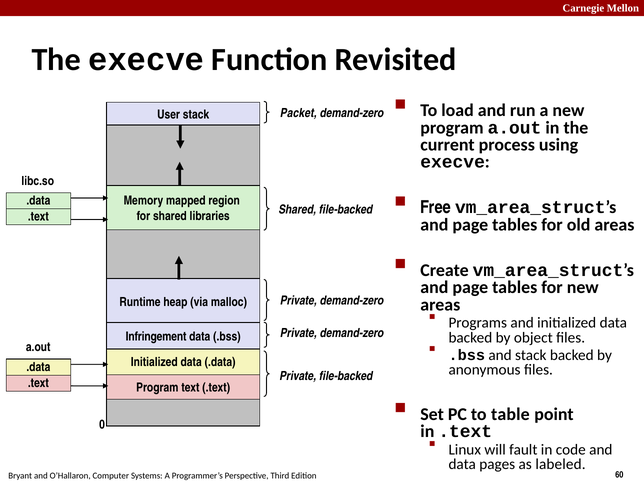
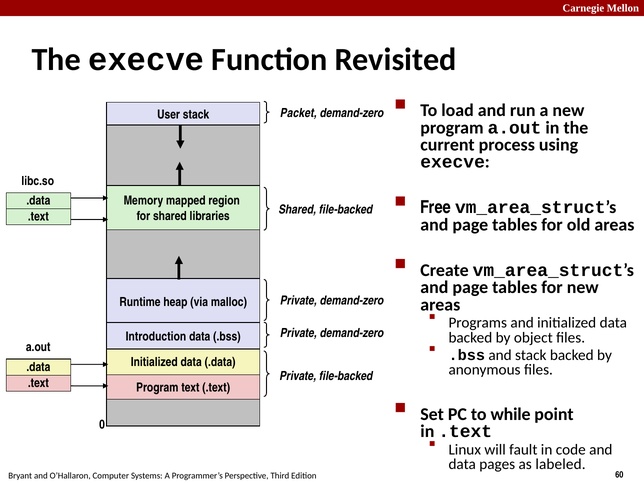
Infringement: Infringement -> Introduction (156, 337)
table: table -> while (511, 414)
